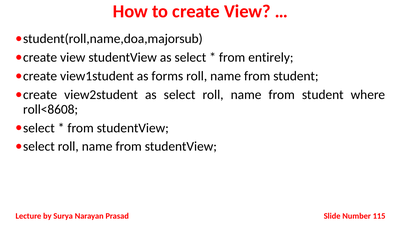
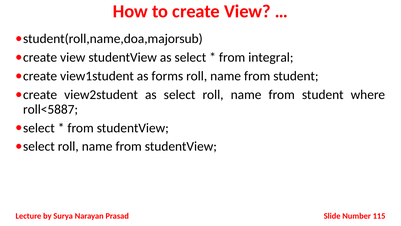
entirely: entirely -> integral (271, 57)
roll<8608: roll<8608 -> roll<5887 (51, 109)
